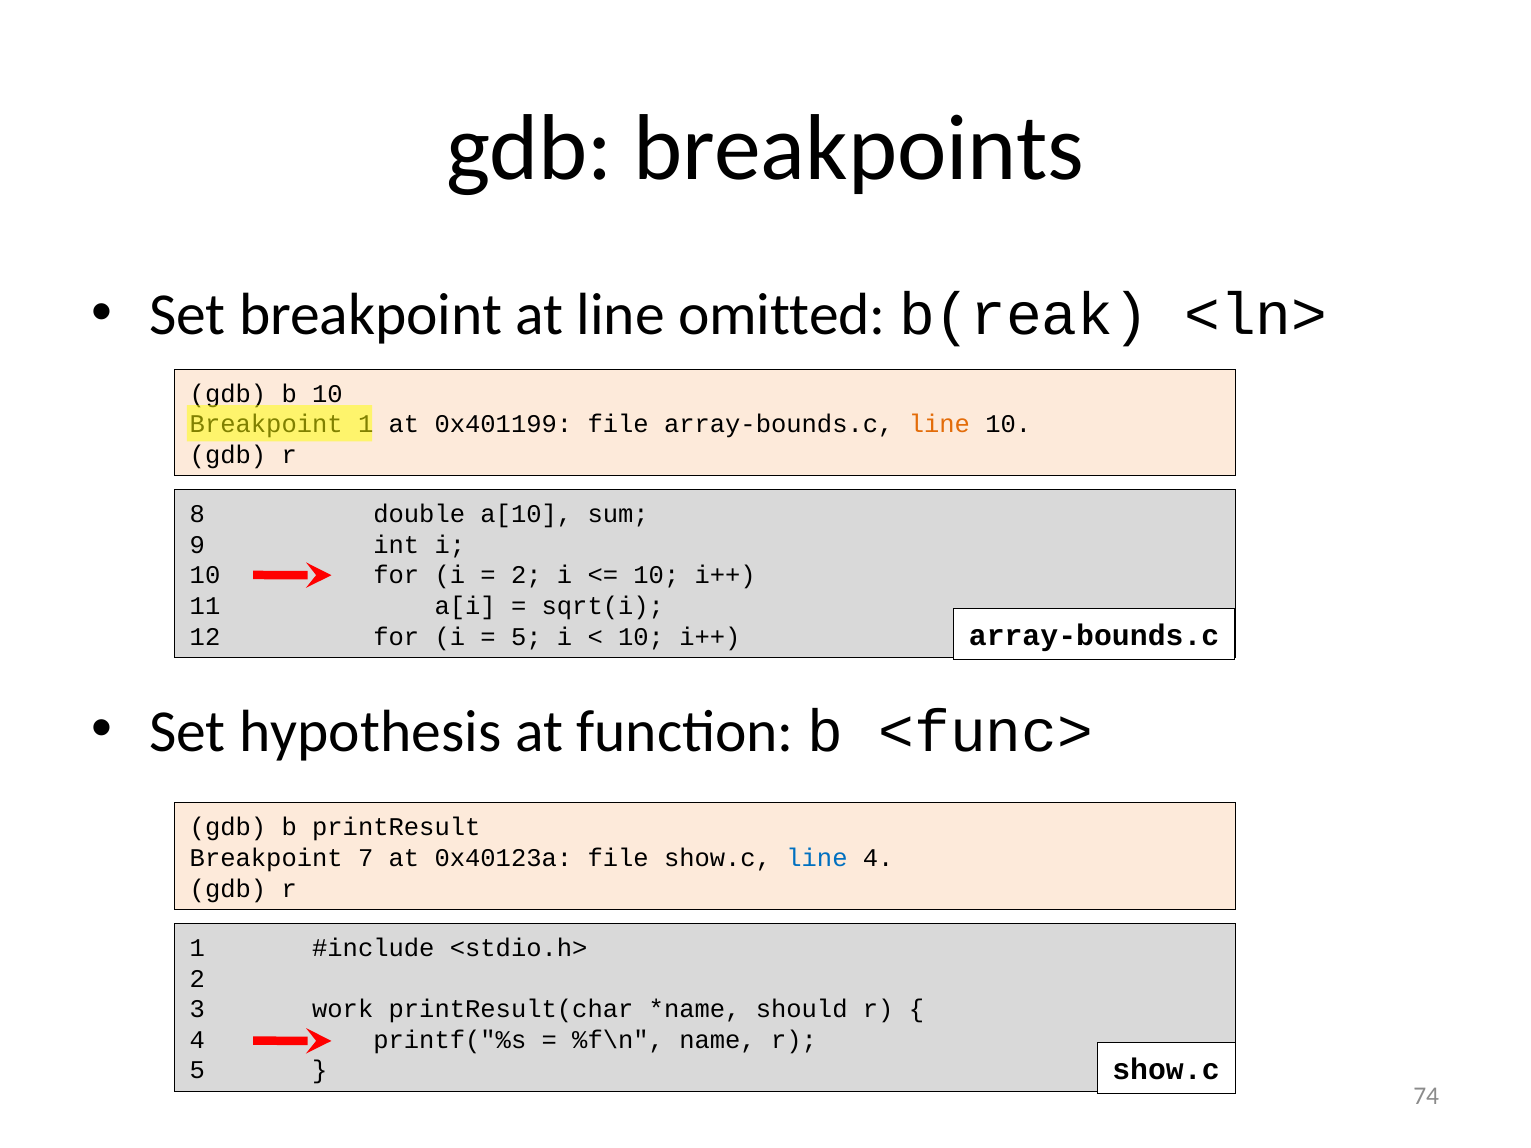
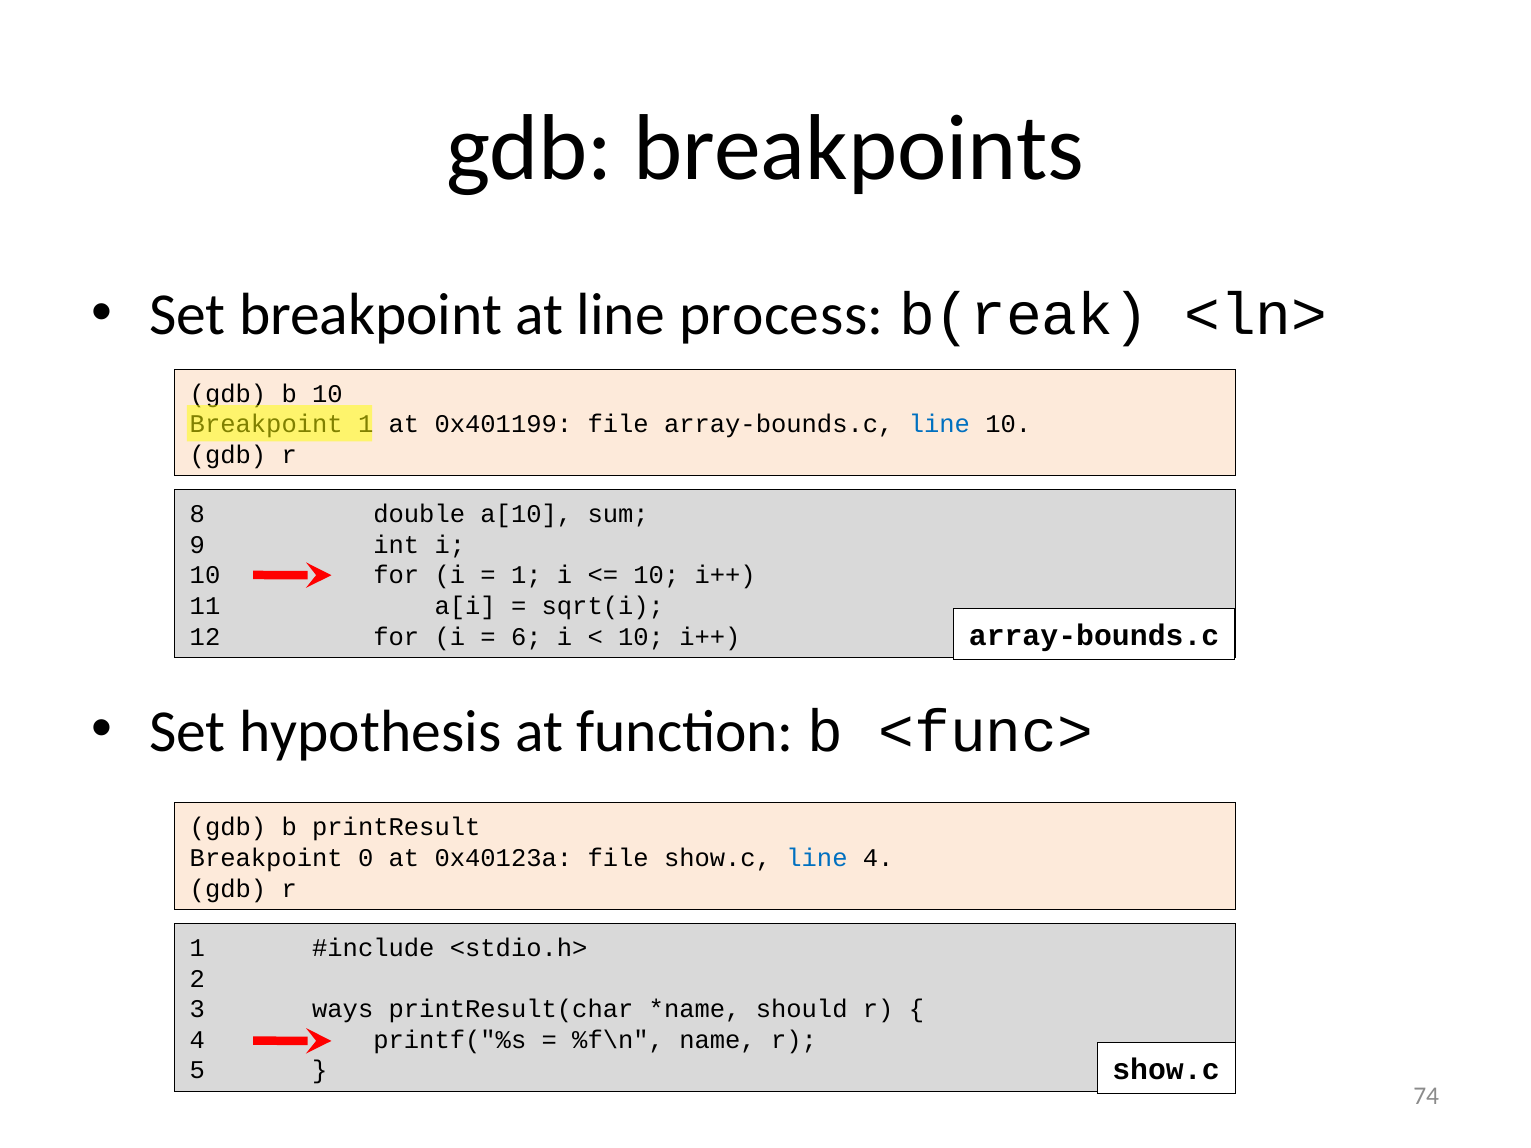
omitted: omitted -> process (781, 315)
line colour: orange -> blue (939, 424)
2: 2 -> 1 (526, 576)
5: 5 -> 6 (526, 637)
7: 7 -> 0 (366, 858)
work: work -> ways (343, 1010)
